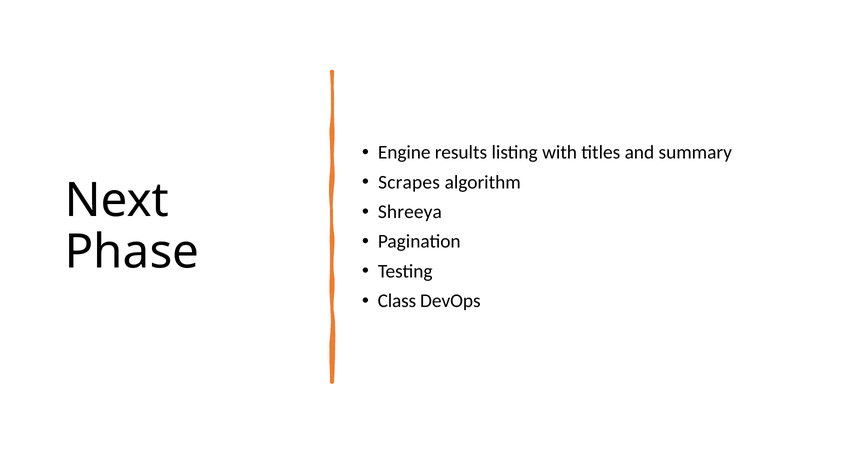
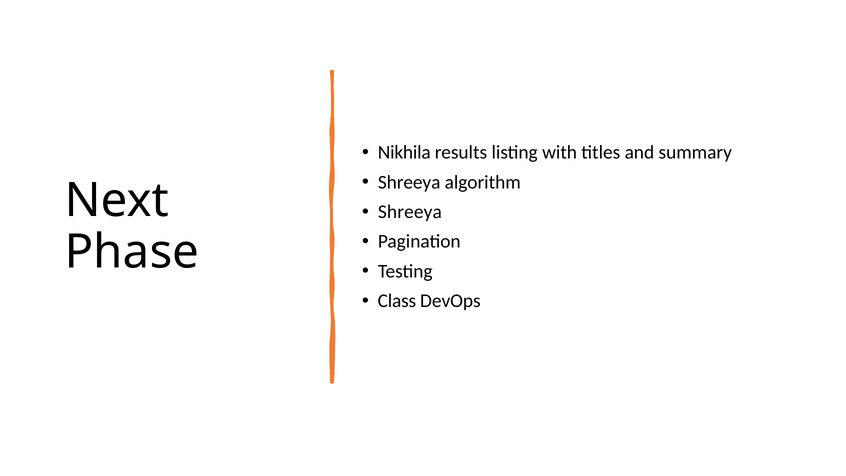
Engine: Engine -> Nikhila (404, 152)
Scrapes: Scrapes -> Shreeya (409, 182)
